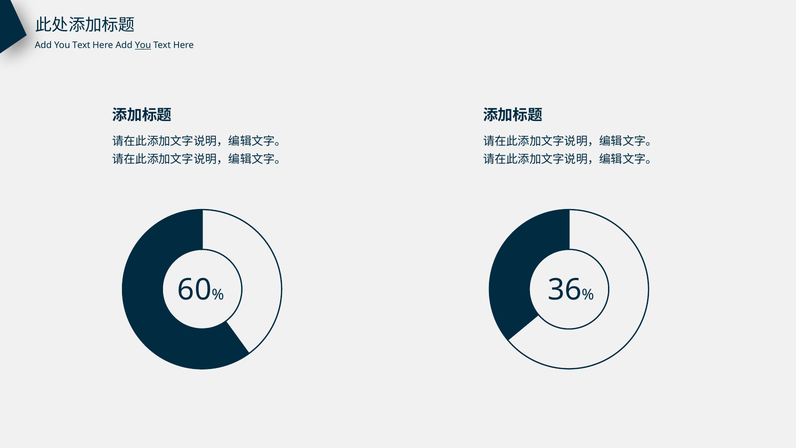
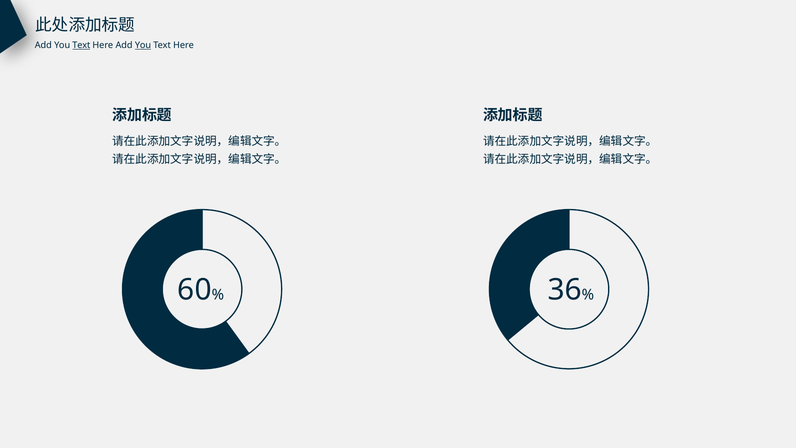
Text underline: none -> present (81, 45)
